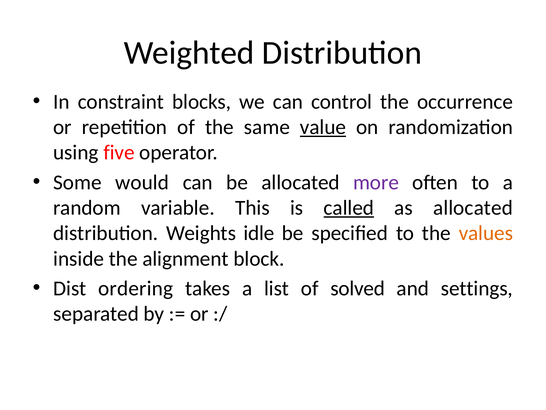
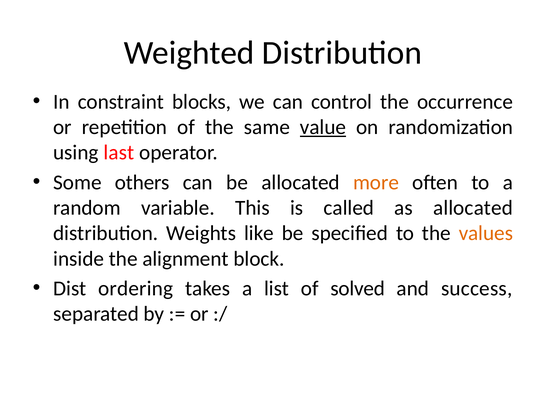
five: five -> last (119, 152)
would: would -> others (142, 182)
more colour: purple -> orange (376, 182)
called underline: present -> none (349, 208)
idle: idle -> like (259, 233)
settings: settings -> success (477, 288)
